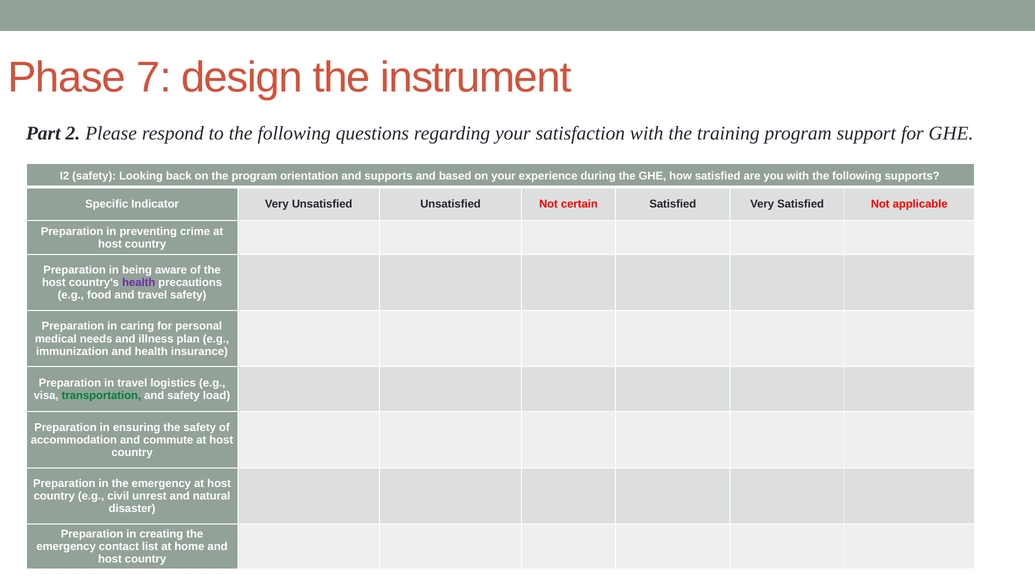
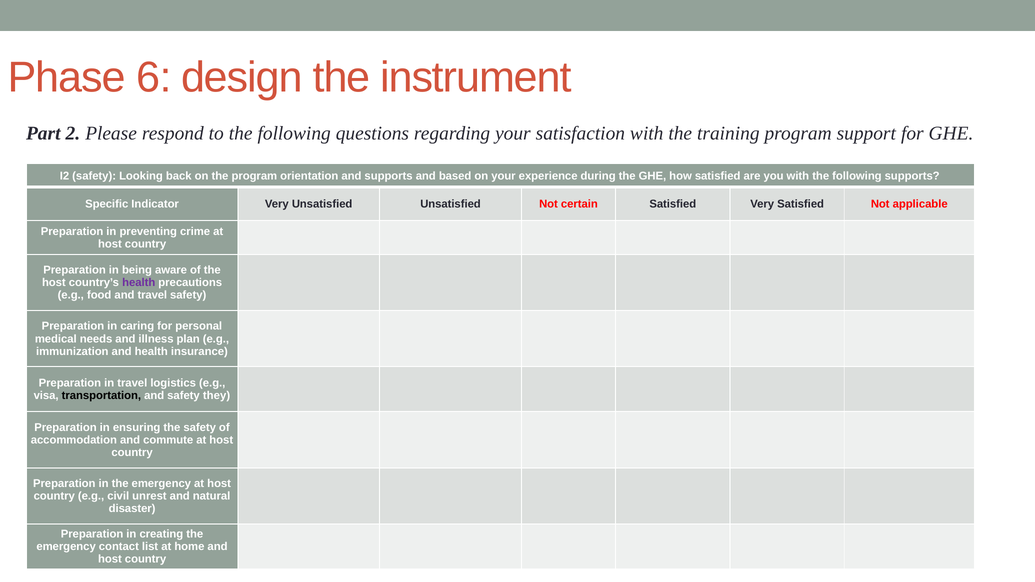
7: 7 -> 6 (154, 77)
transportation colour: green -> black (101, 396)
load: load -> they (217, 396)
